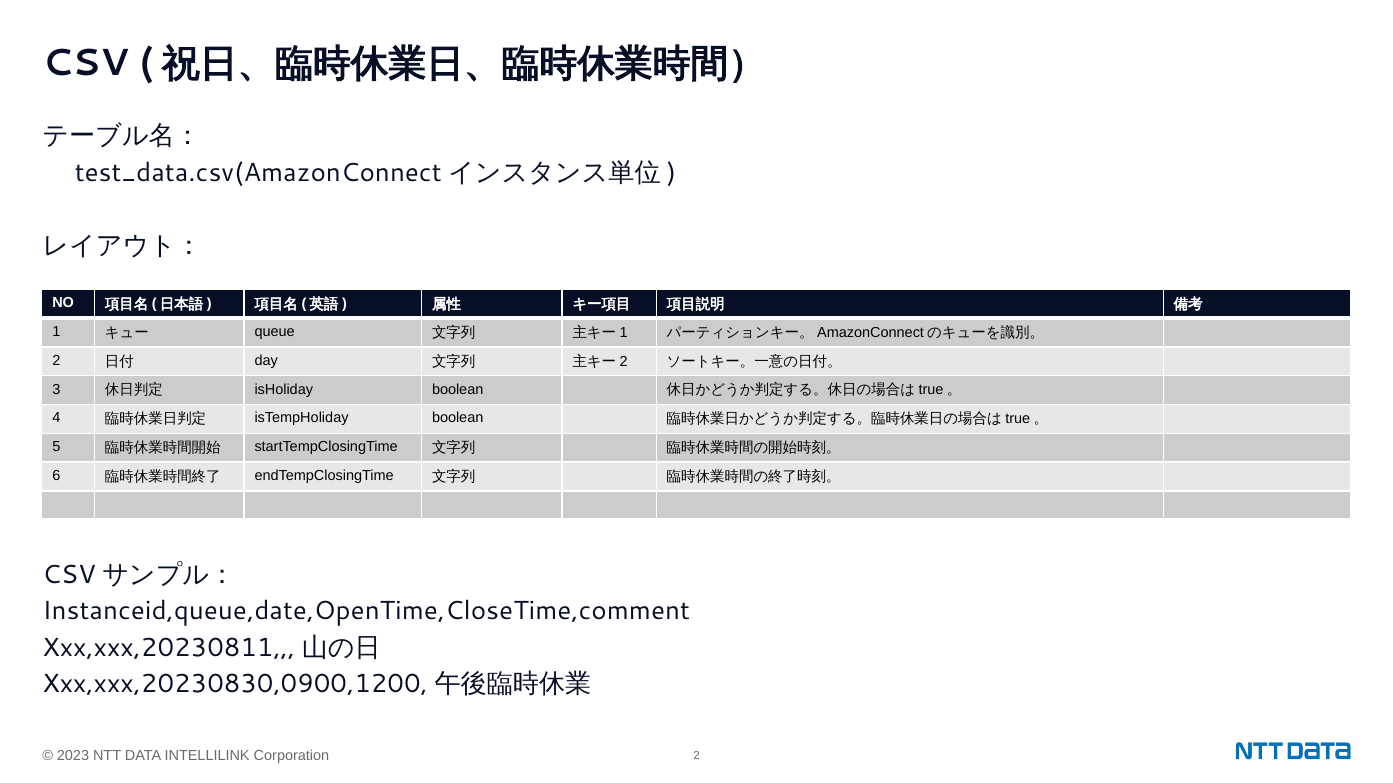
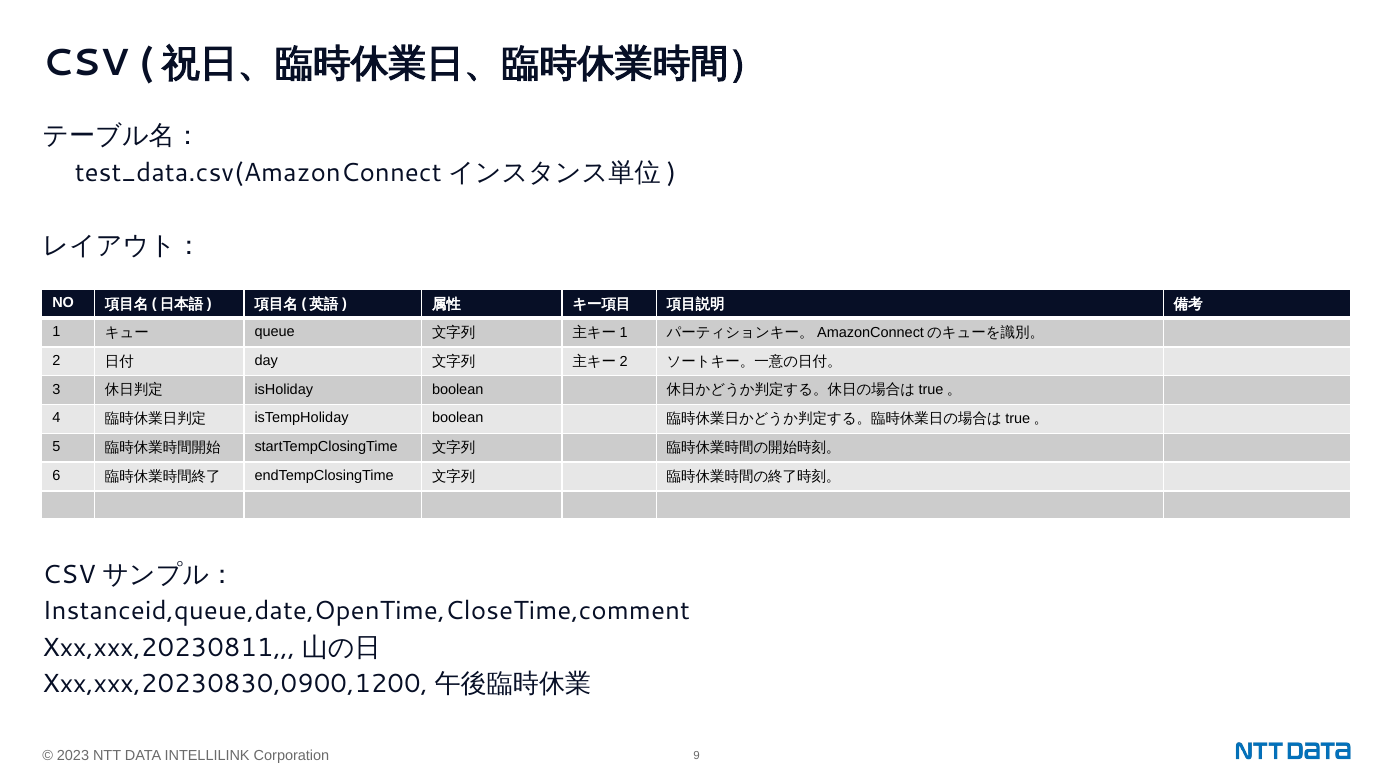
2: 2 -> 9 (696, 756)
